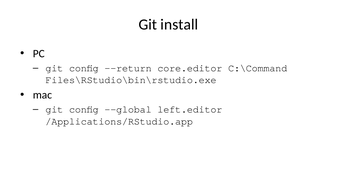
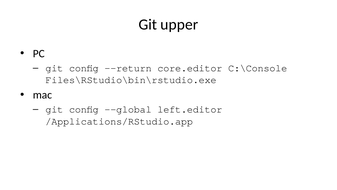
install: install -> upper (179, 24)
C:\Command: C:\Command -> C:\Console (258, 68)
